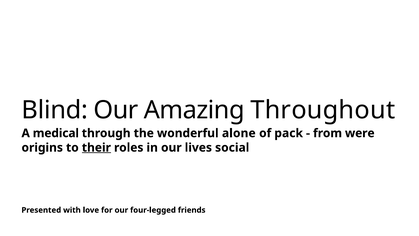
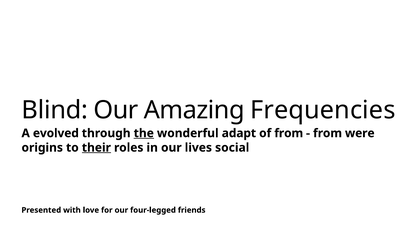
Throughout: Throughout -> Frequencies (323, 110)
medical: medical -> evolved (56, 133)
the underline: none -> present (144, 133)
alone: alone -> adapt (239, 133)
of pack: pack -> from (289, 133)
